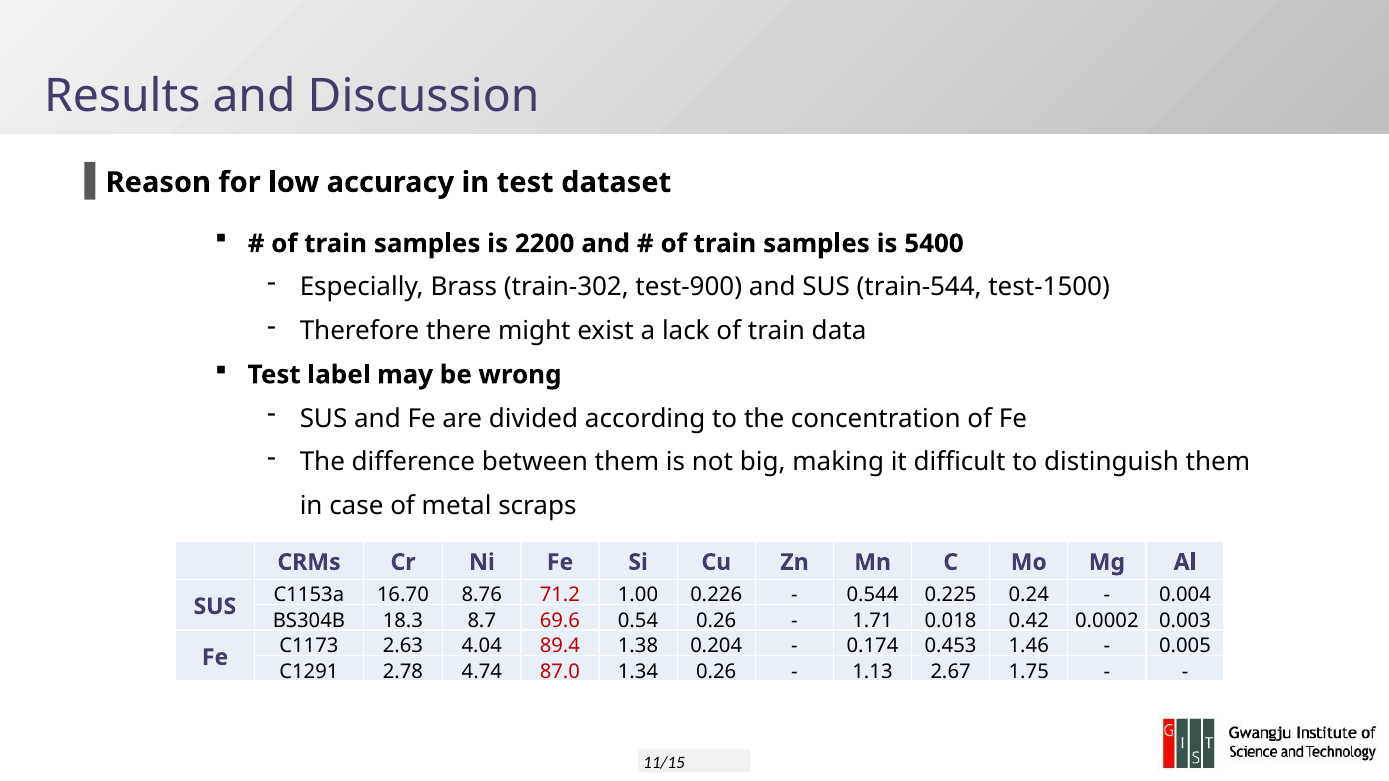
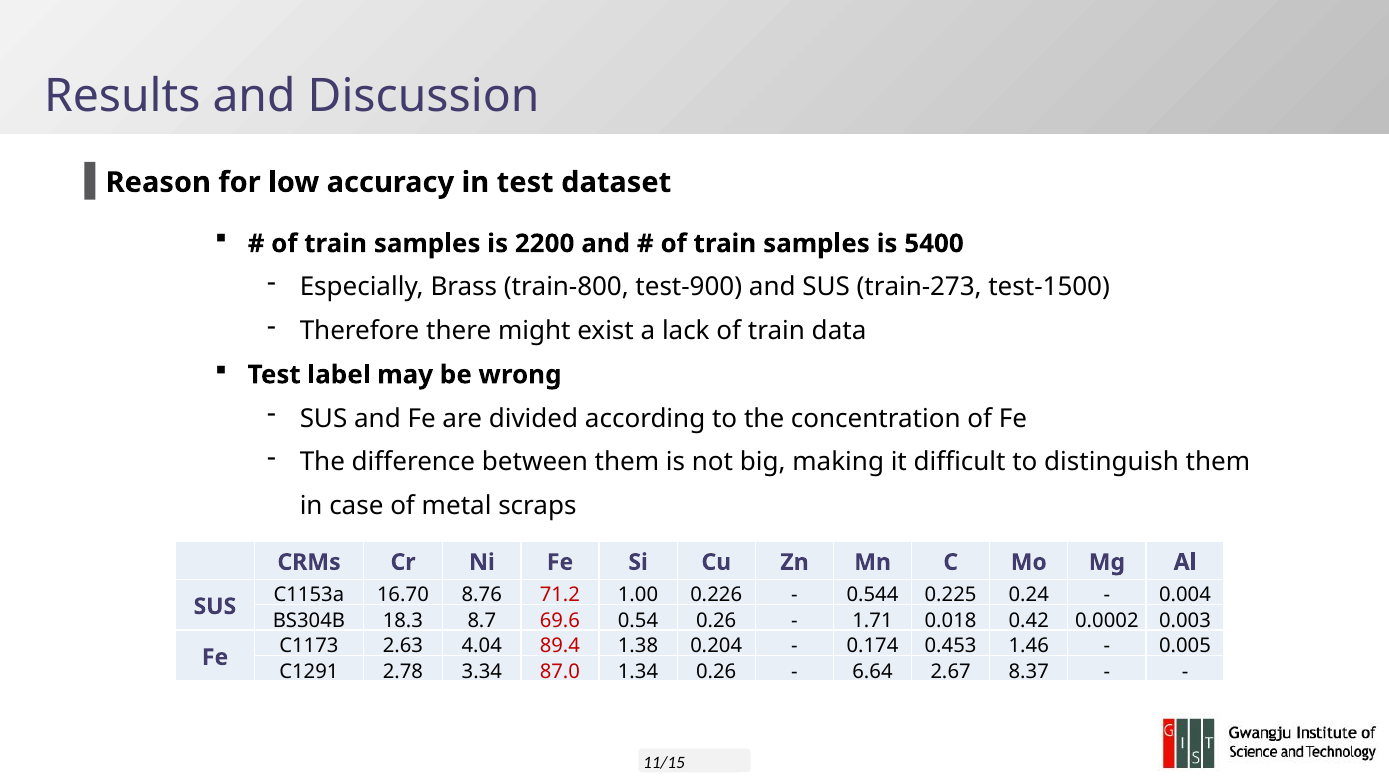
train-302: train-302 -> train-800 (566, 287)
train-544: train-544 -> train-273 (919, 287)
4.74: 4.74 -> 3.34 (482, 672)
1.13: 1.13 -> 6.64 (872, 672)
1.75: 1.75 -> 8.37 (1029, 672)
